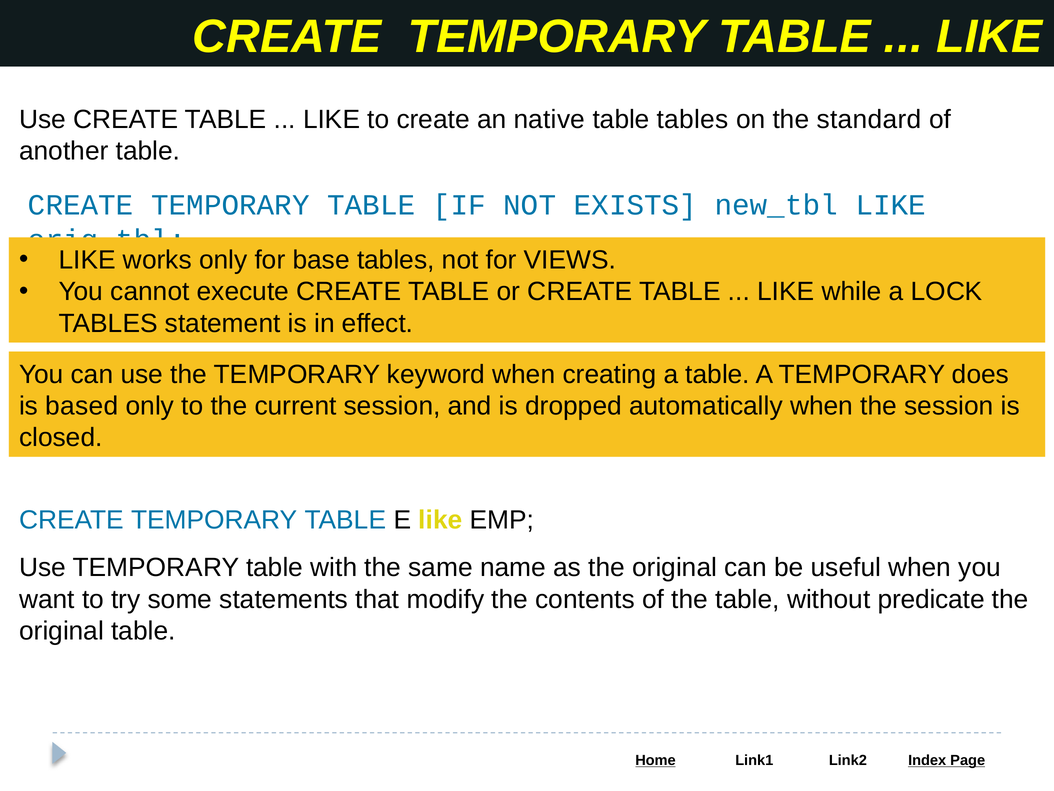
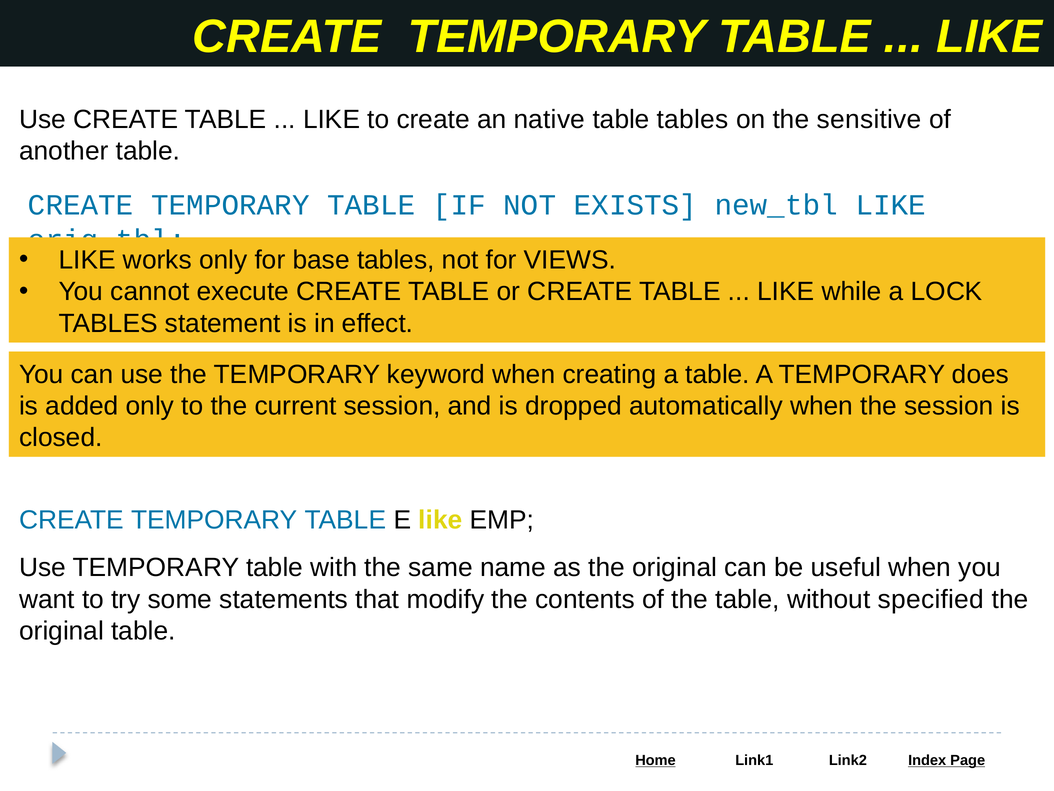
standard: standard -> sensitive (869, 119)
based: based -> added (82, 406)
predicate: predicate -> specified (931, 599)
